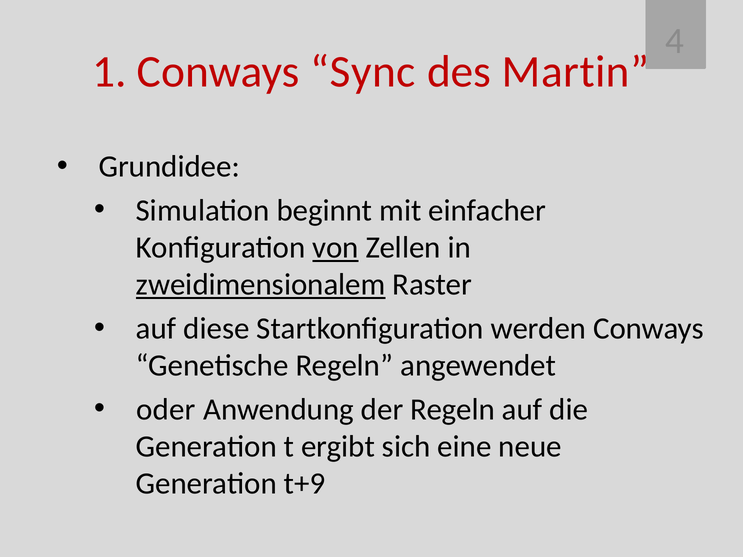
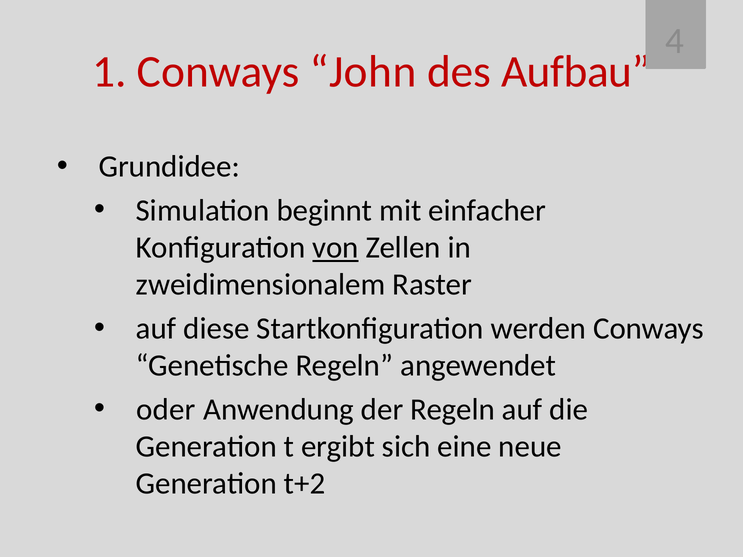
Sync: Sync -> John (363, 72)
Martin: Martin -> Aufbau (576, 72)
zweidimensionalem underline: present -> none (261, 285)
t+9: t+9 -> t+2 (305, 484)
